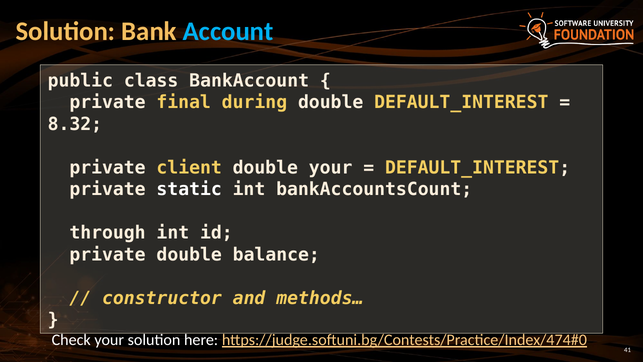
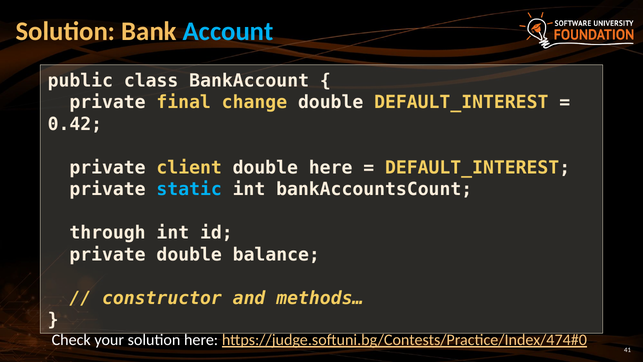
during: during -> change (254, 102)
8.32: 8.32 -> 0.42 (75, 124)
double your: your -> here (331, 168)
static colour: white -> light blue (189, 189)
